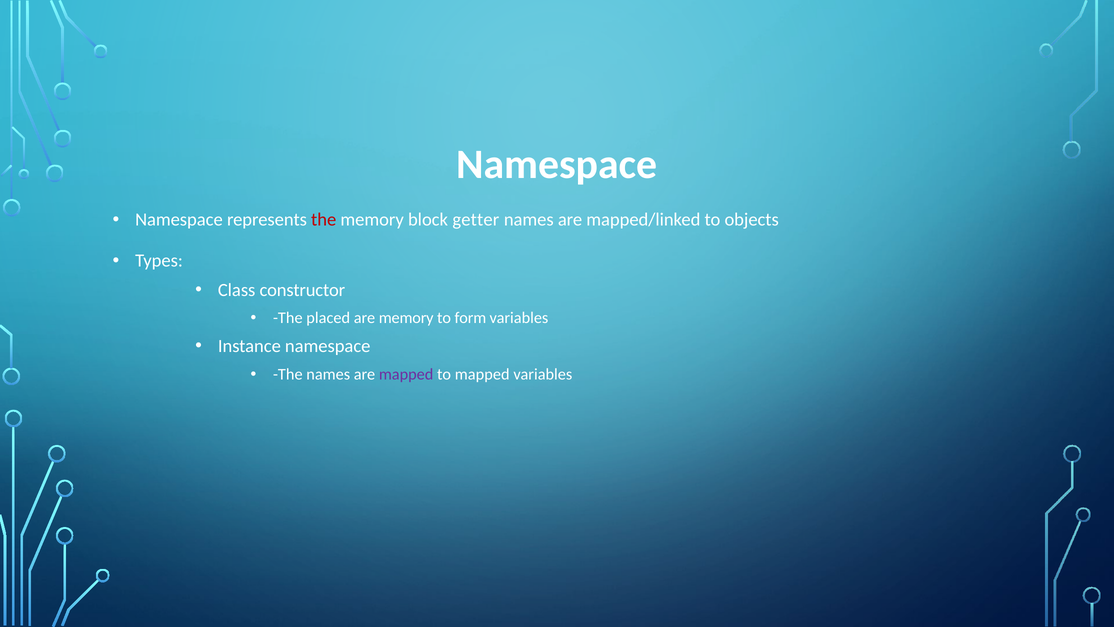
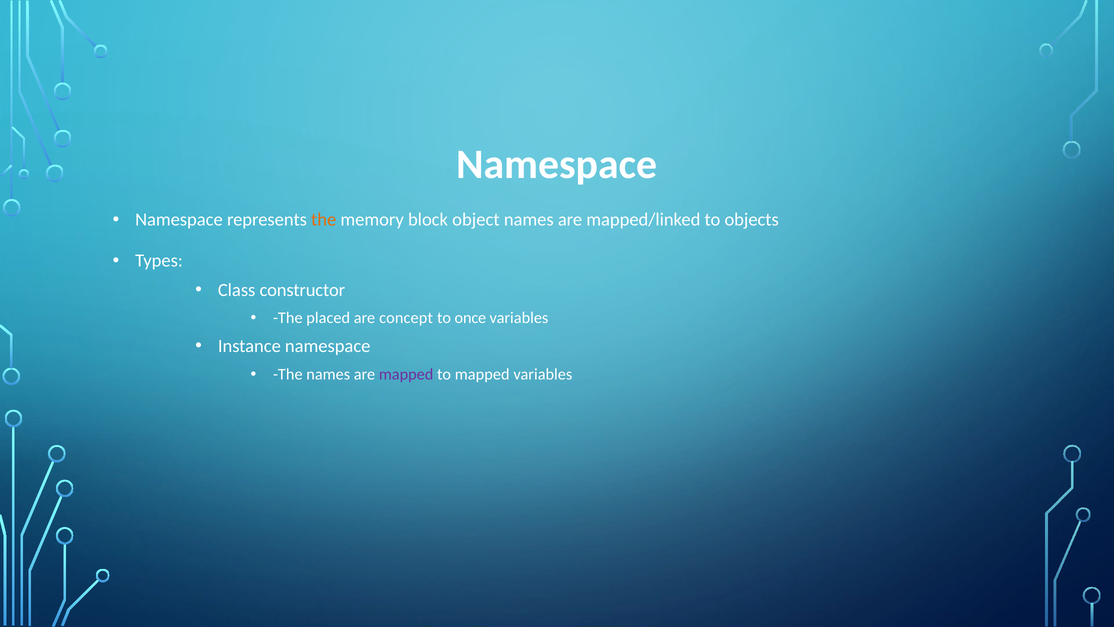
the colour: red -> orange (324, 220)
getter: getter -> object (476, 220)
are memory: memory -> concept (406, 318)
form: form -> once (470, 318)
